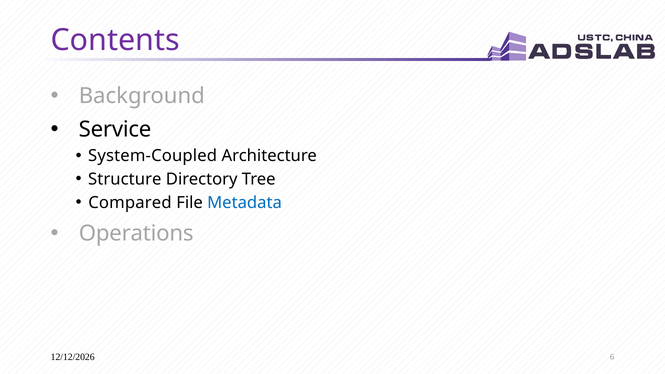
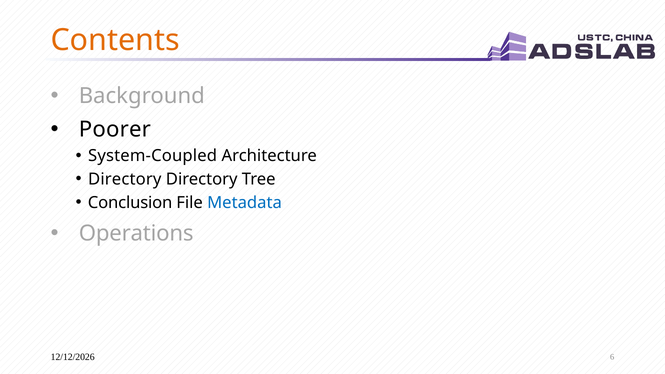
Contents colour: purple -> orange (115, 40)
Service: Service -> Poorer (115, 130)
Structure: Structure -> Directory (125, 179)
Compared: Compared -> Conclusion (130, 203)
